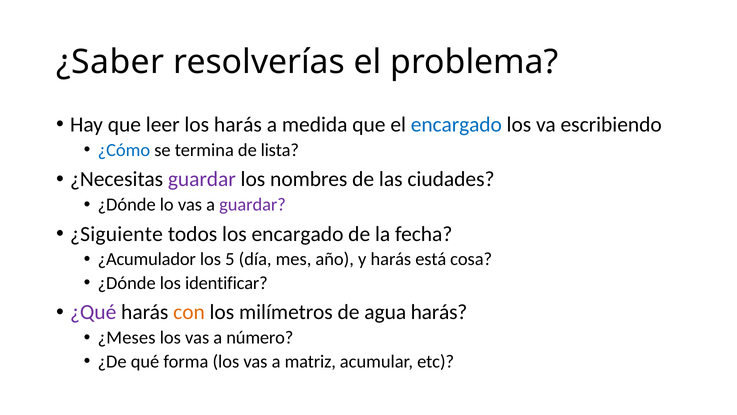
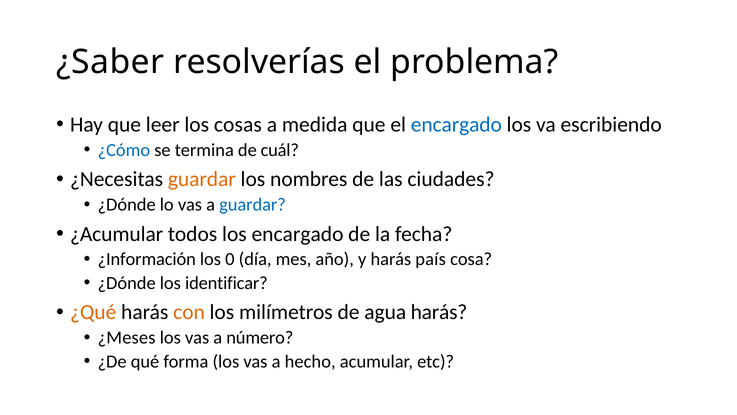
los harás: harás -> cosas (238, 125)
lista: lista -> cuál (280, 150)
guardar colour: purple -> orange (202, 179)
guardar colour: purple -> blue (253, 205)
¿Siguiente: ¿Siguiente -> ¿Acumular (117, 234)
¿Acumulador: ¿Acumulador -> ¿Información (147, 259)
5: 5 -> 0 (230, 259)
está: está -> país (431, 259)
¿Qué colour: purple -> orange (93, 312)
matriz: matriz -> hecho (310, 361)
